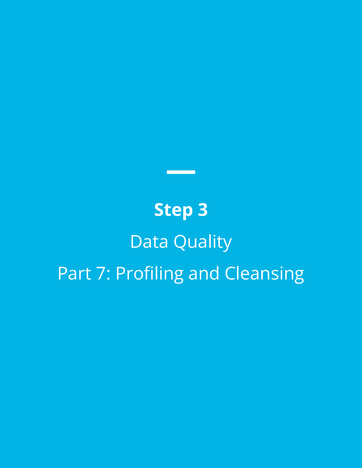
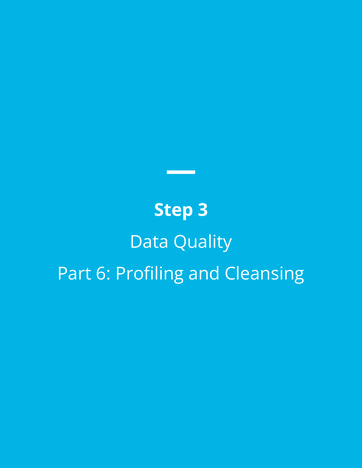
7: 7 -> 6 (103, 274)
